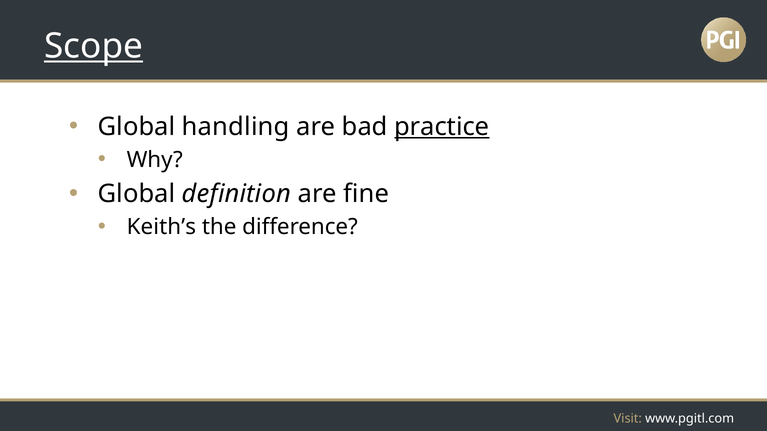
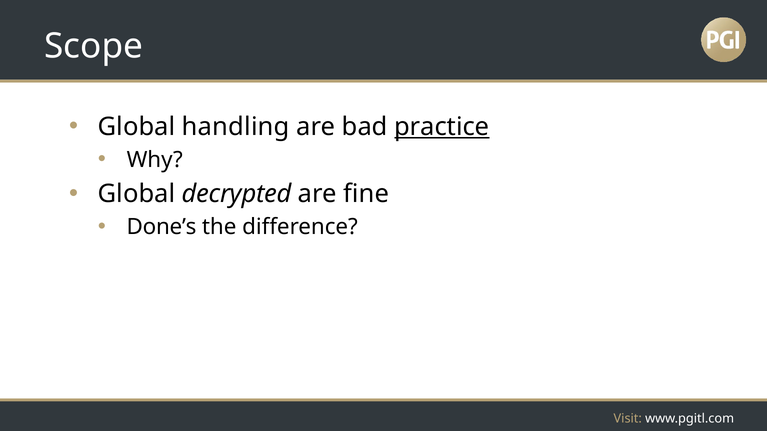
Scope underline: present -> none (94, 46)
definition: definition -> decrypted (237, 194)
Keith’s: Keith’s -> Done’s (161, 227)
